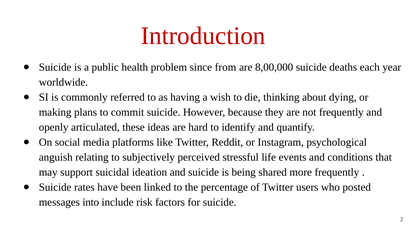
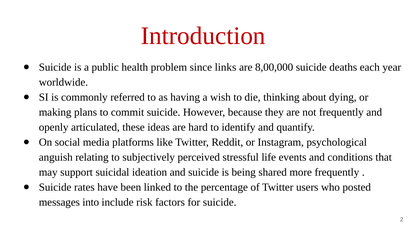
from: from -> links (226, 67)
